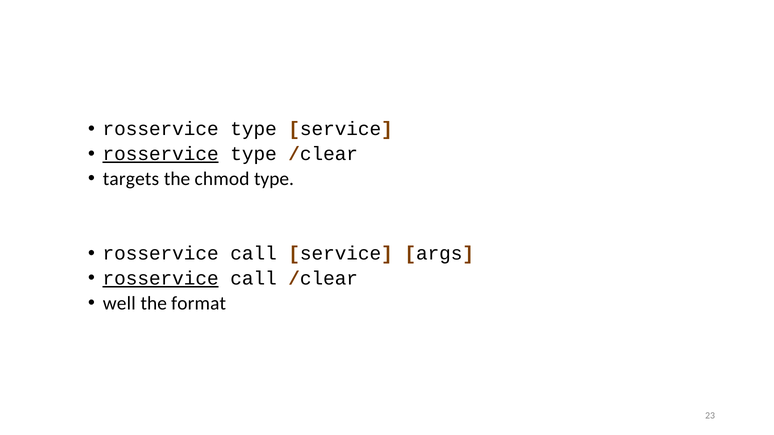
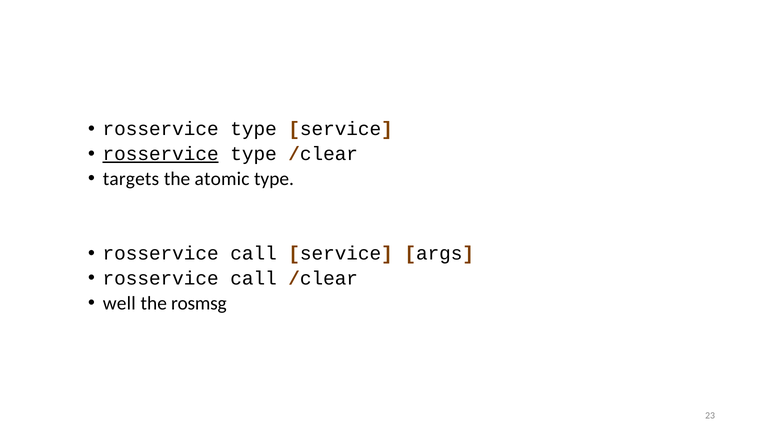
chmod: chmod -> atomic (222, 179)
rosservice underline: present -> none (161, 279)
format: format -> rosmsg (199, 304)
